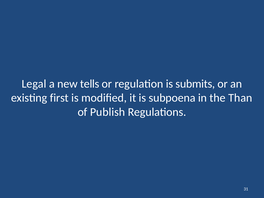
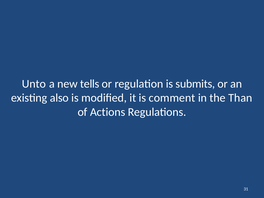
Legal: Legal -> Unto (34, 84)
first: first -> also (59, 98)
subpoena: subpoena -> comment (172, 98)
Publish: Publish -> Actions (108, 112)
